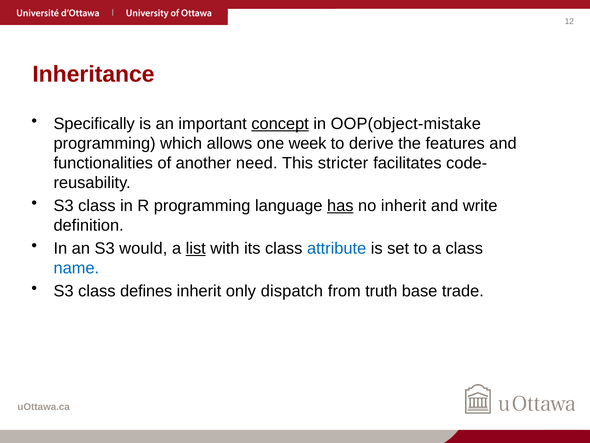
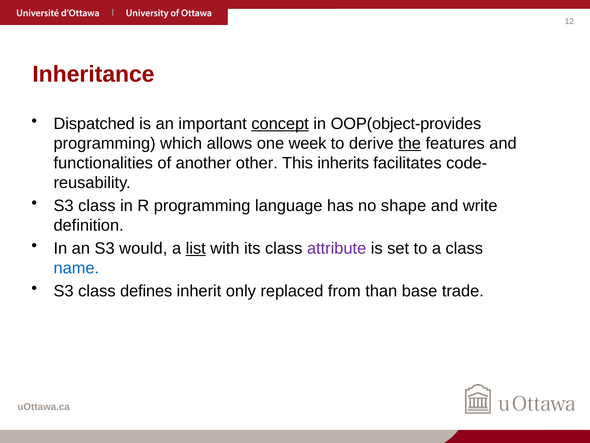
Specifically: Specifically -> Dispatched (94, 124)
OOP(object-mistake: OOP(object-mistake -> OOP(object-provides (406, 124)
the underline: none -> present (410, 143)
need: need -> other (257, 163)
stricter: stricter -> inherits (343, 163)
has underline: present -> none (340, 206)
no inherit: inherit -> shape (404, 206)
attribute colour: blue -> purple (337, 248)
dispatch: dispatch -> replaced (292, 291)
truth: truth -> than (381, 291)
